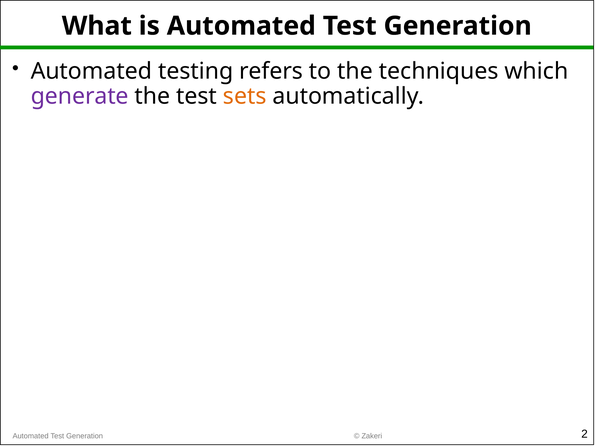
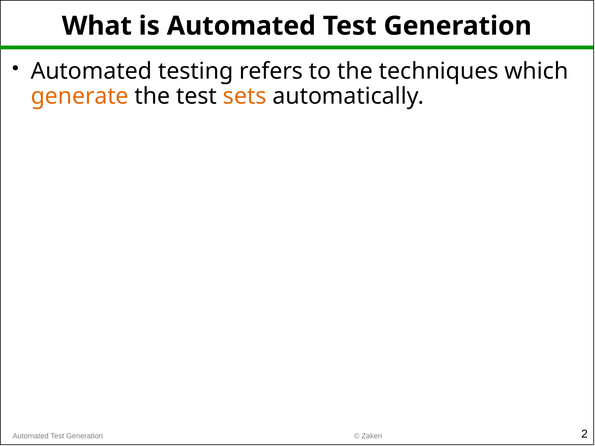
generate colour: purple -> orange (80, 96)
